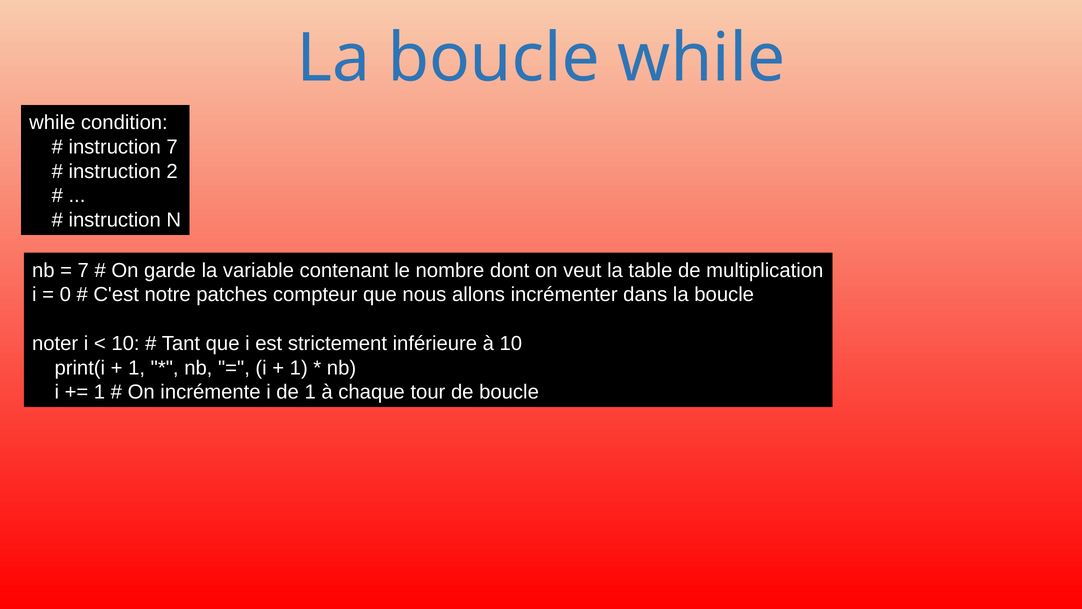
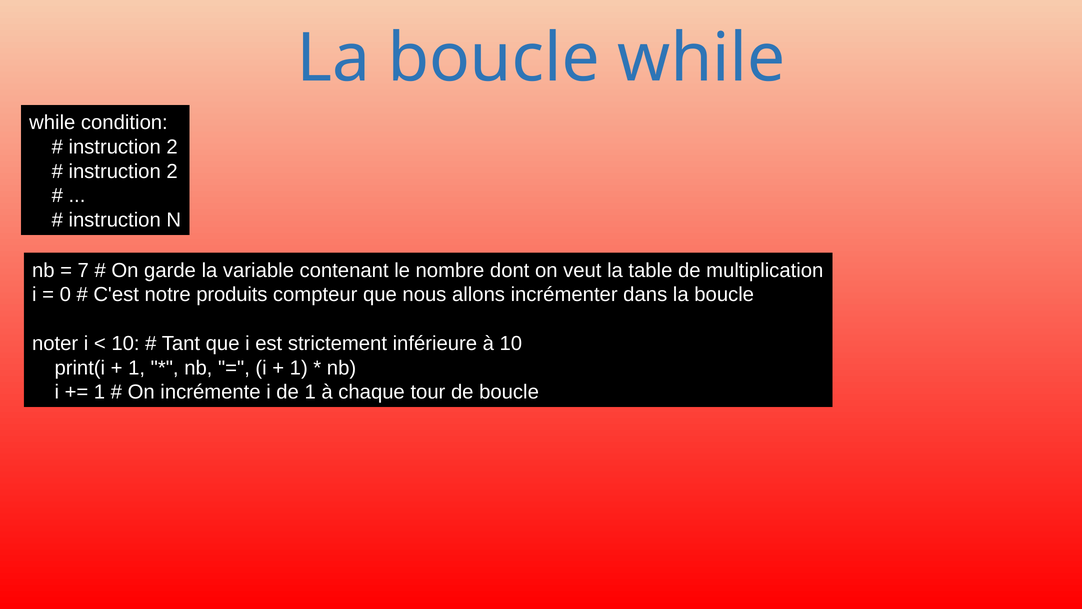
7: 7 -> 2 (172, 147)
patches: patches -> produits (232, 295)
